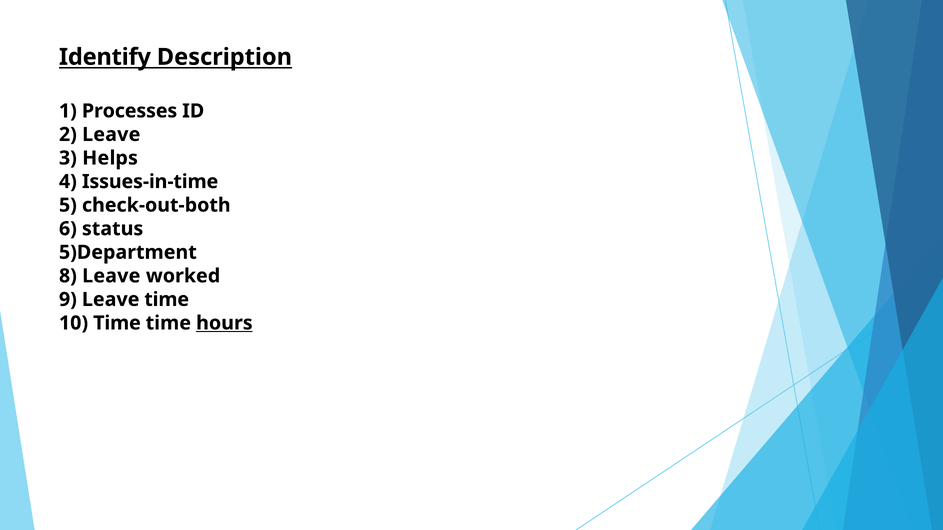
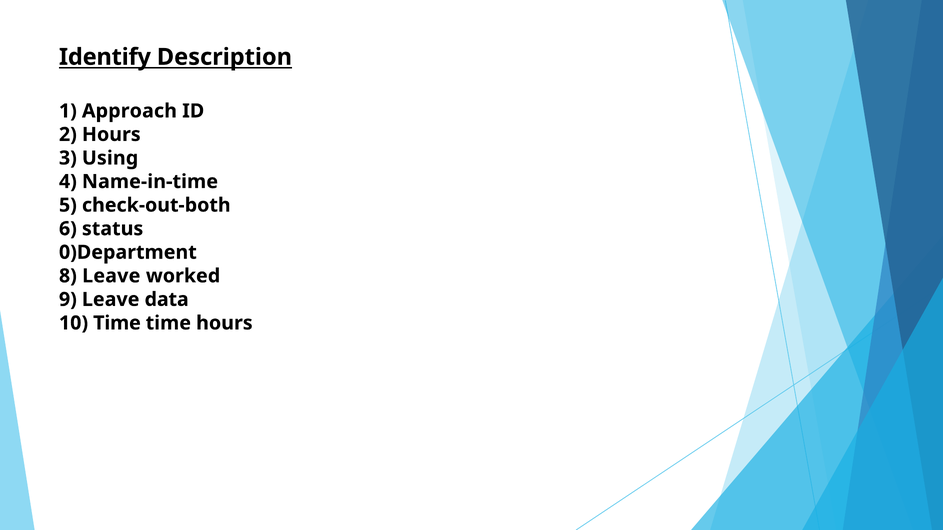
Processes: Processes -> Approach (129, 111)
2 Leave: Leave -> Hours (111, 135)
Helps: Helps -> Using (110, 158)
Issues-in-time: Issues-in-time -> Name-in-time (150, 182)
5)Department: 5)Department -> 0)Department (128, 253)
Leave time: time -> data (167, 300)
hours underline: present -> none (224, 323)
